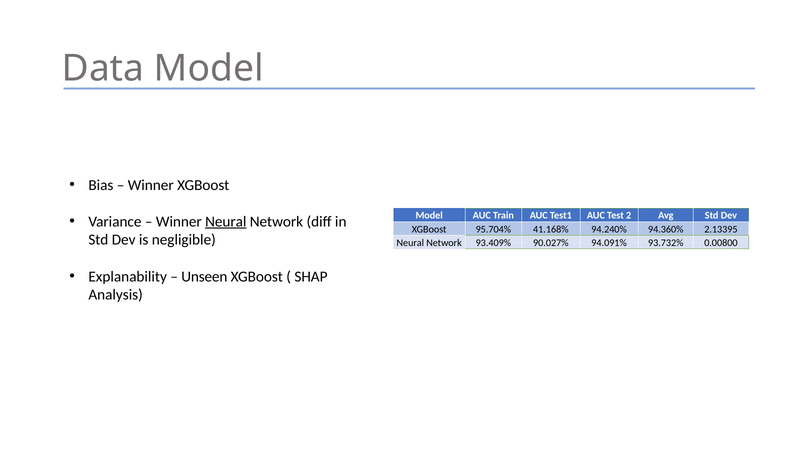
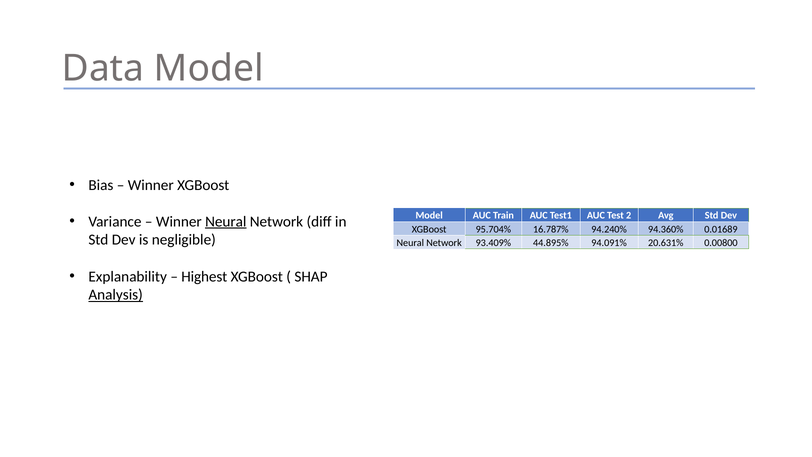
41.168%: 41.168% -> 16.787% (551, 229)
2.13395: 2.13395 -> 0.01689 (721, 229)
90.027%: 90.027% -> 44.895% (551, 243)
93.732%: 93.732% -> 20.631% (666, 243)
Unseen: Unseen -> Highest (204, 276)
Analysis underline: none -> present (116, 295)
